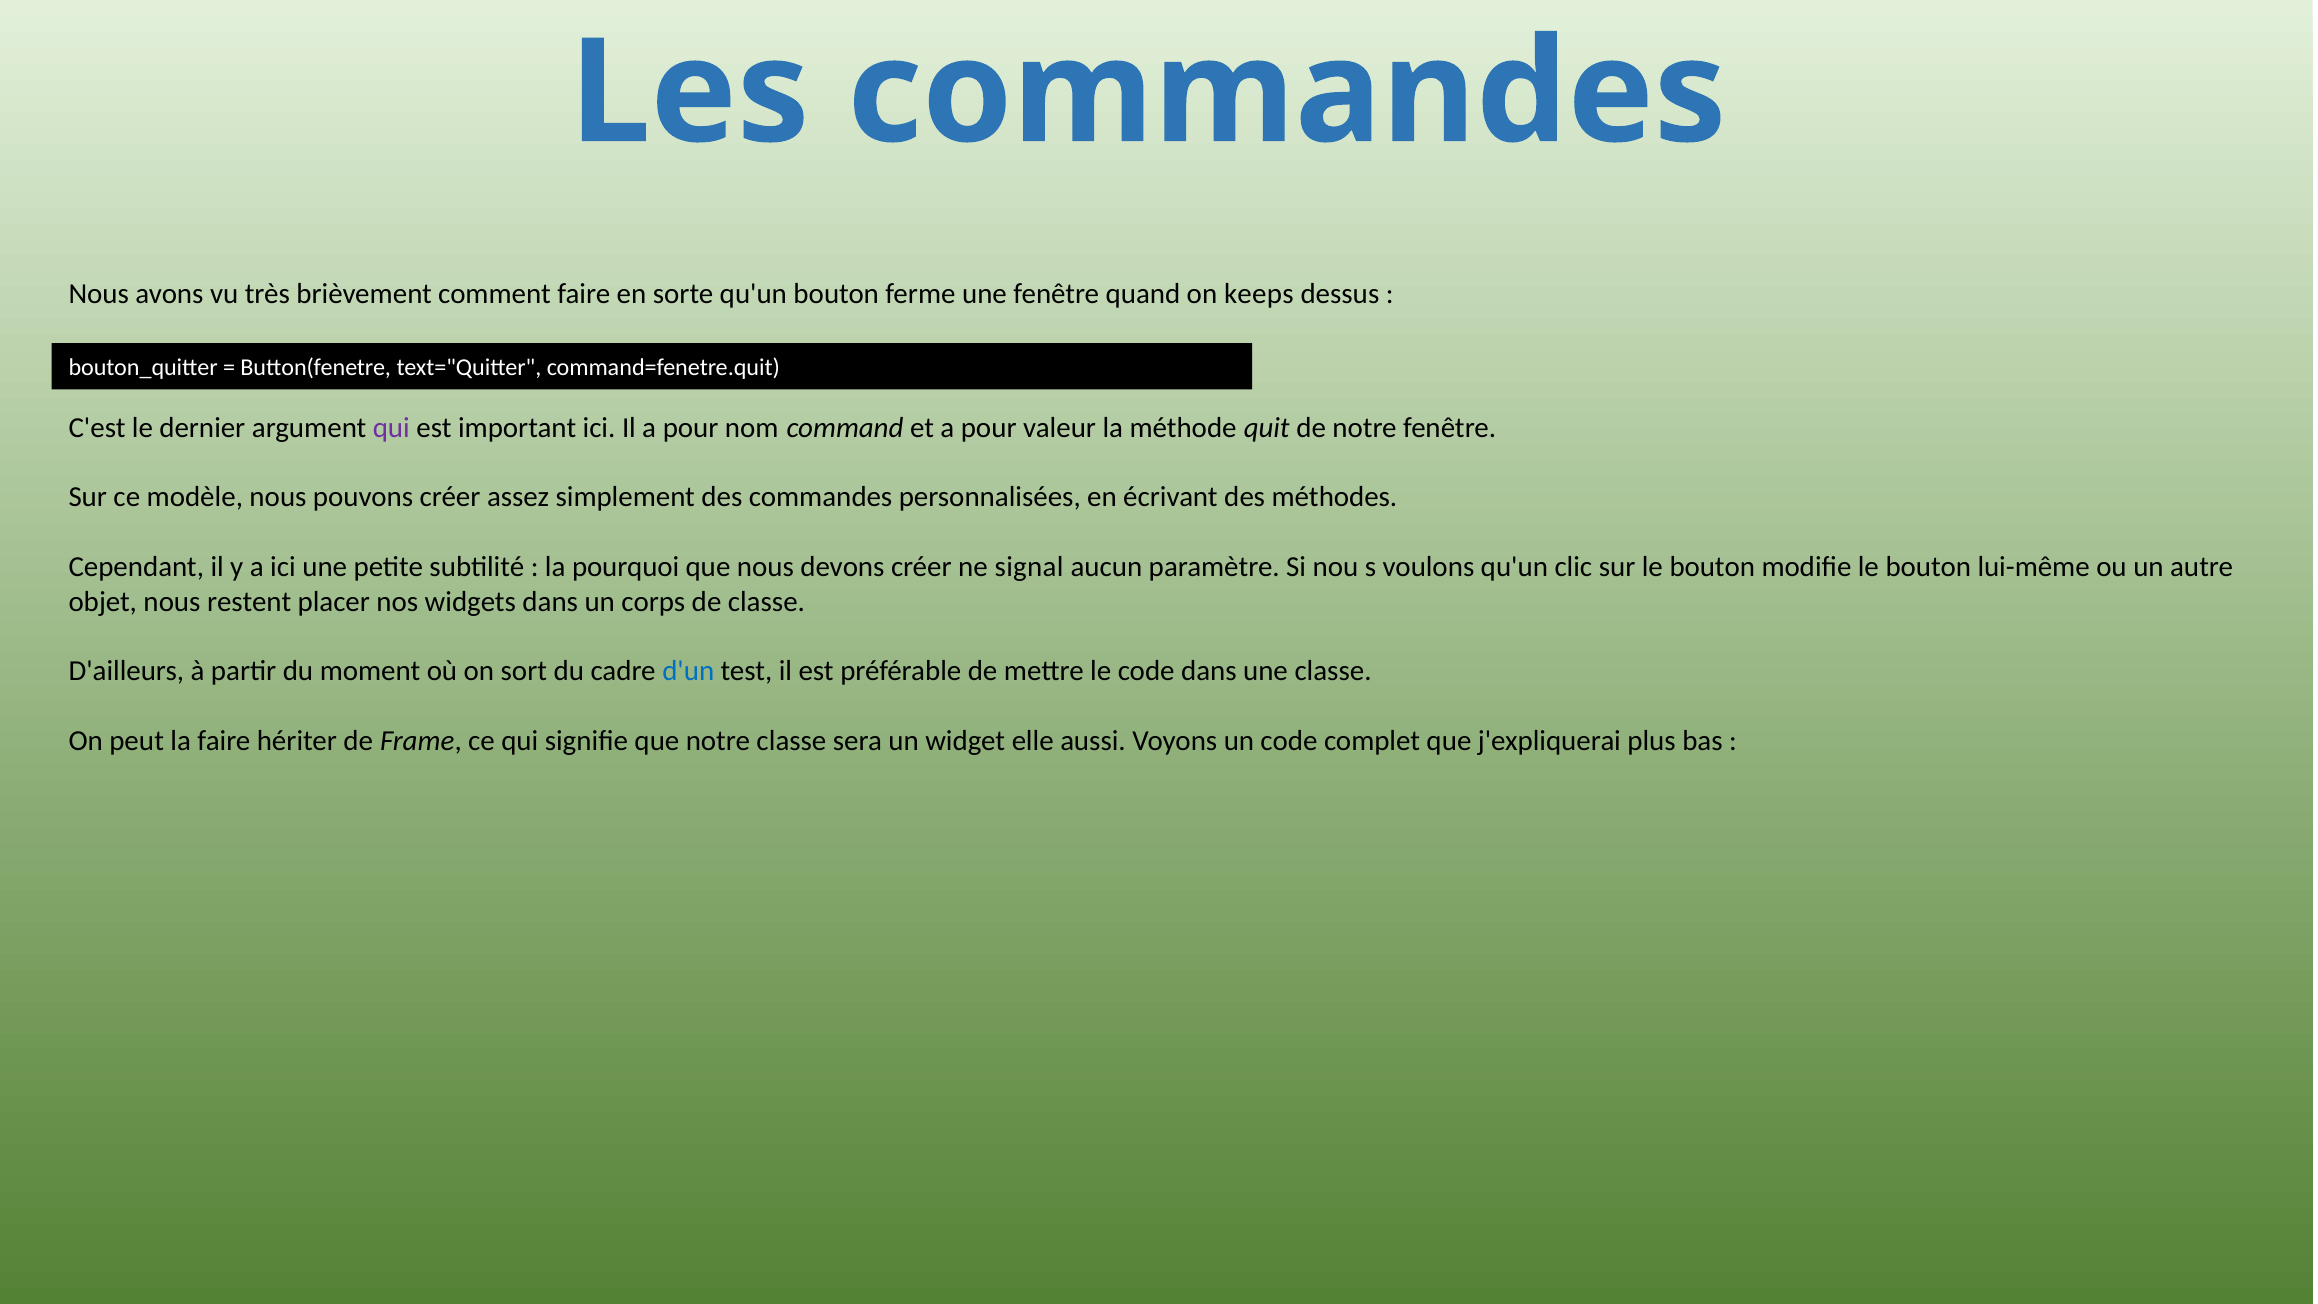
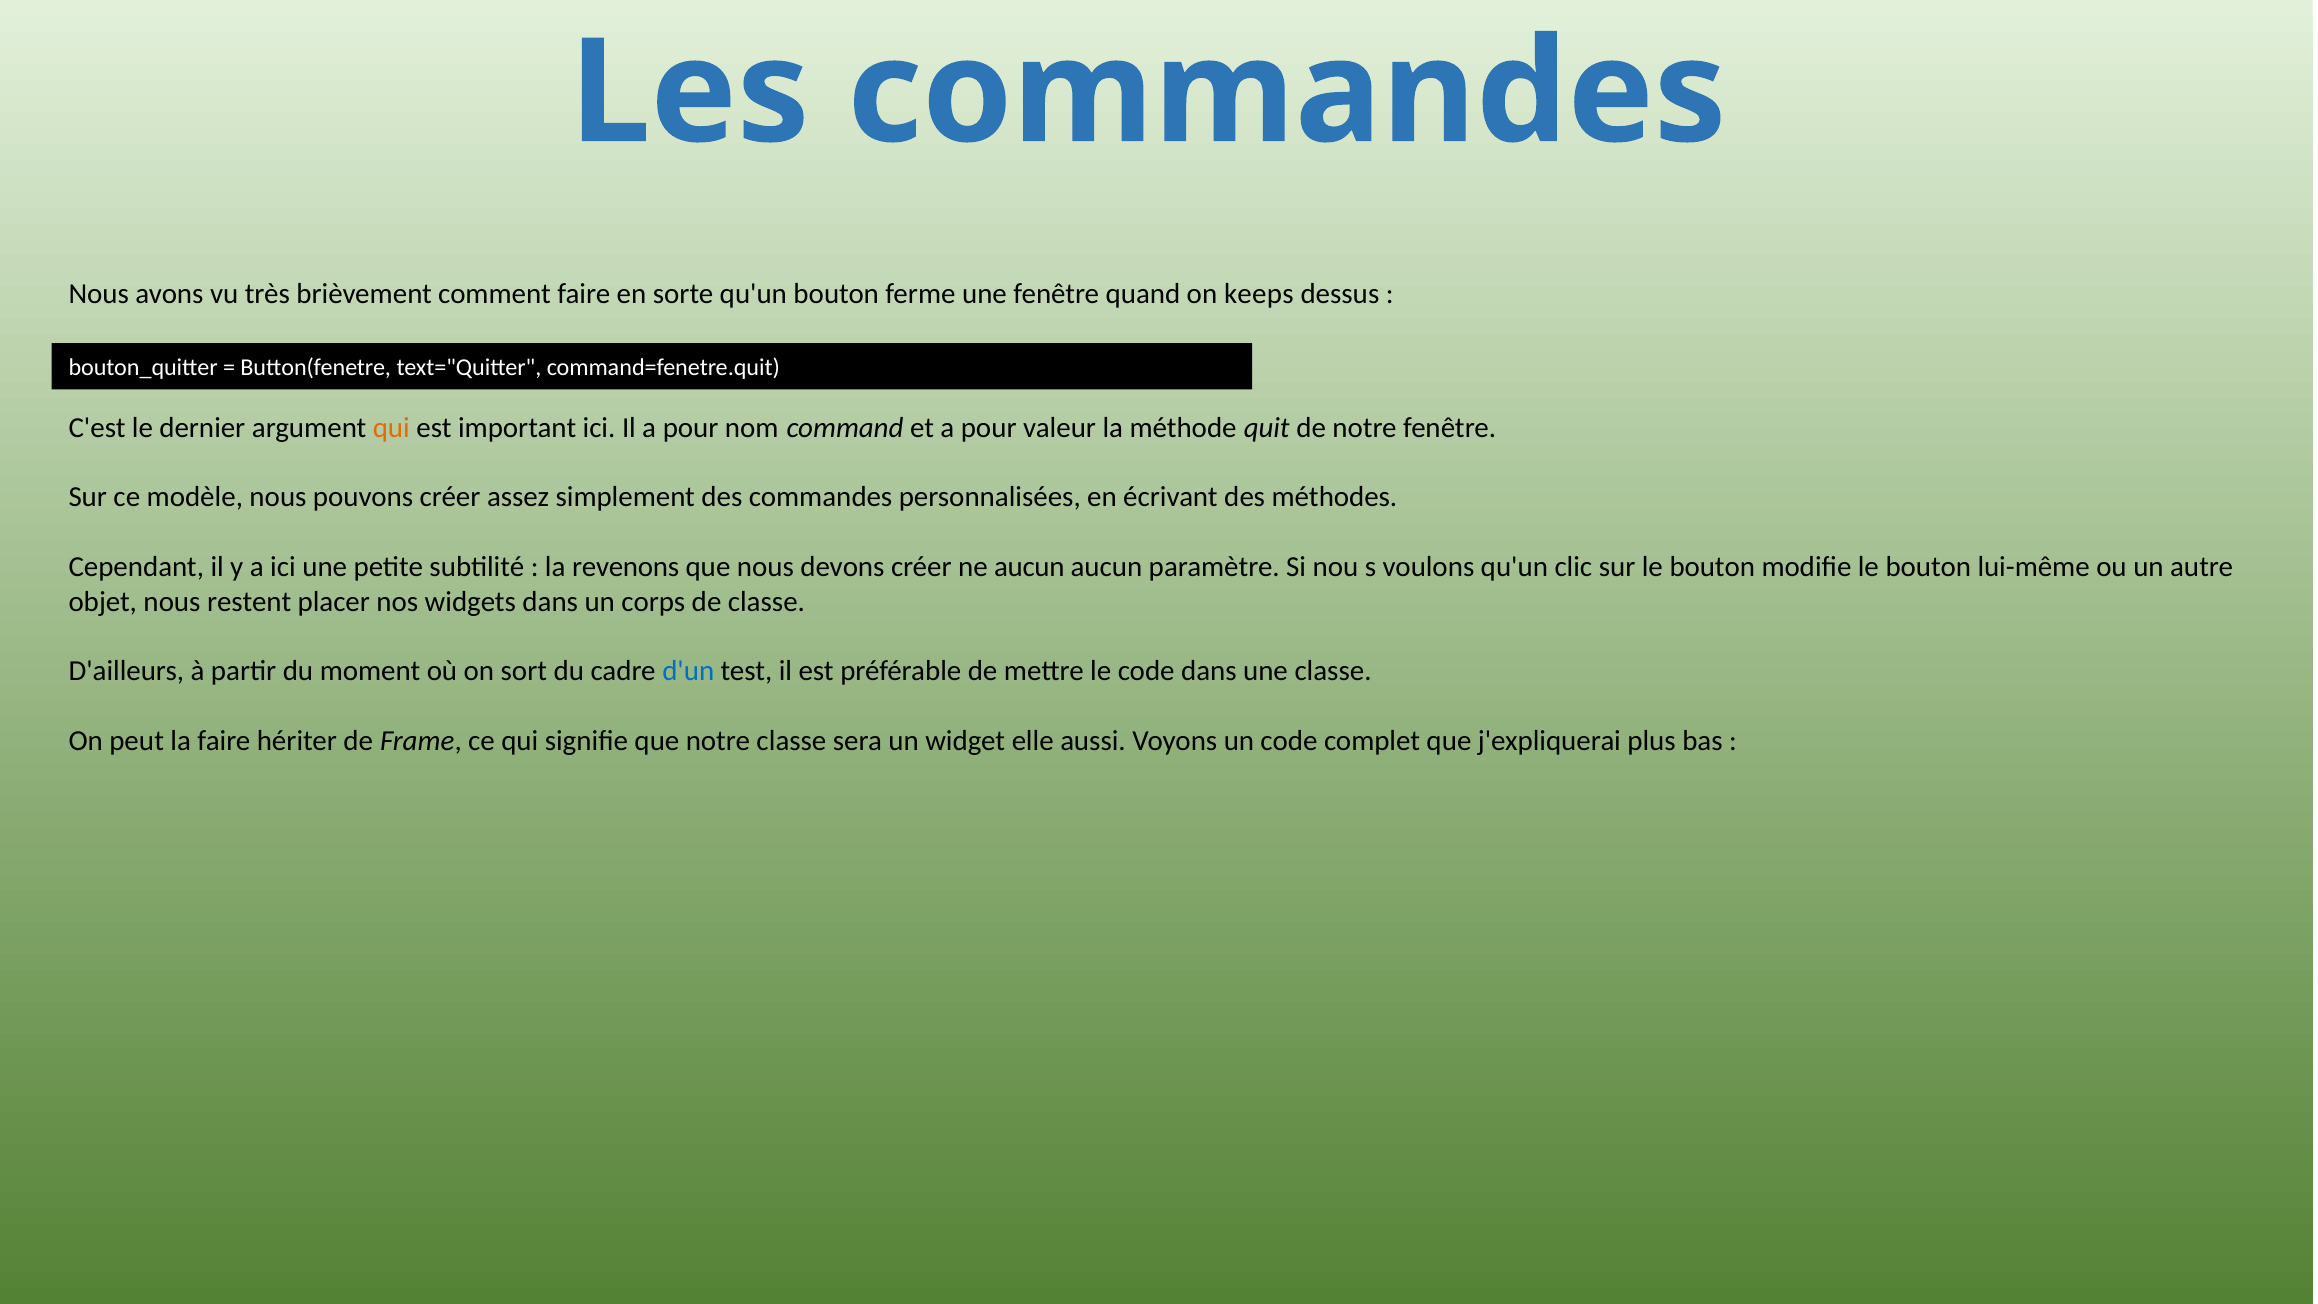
qui colour: purple -> orange (391, 428)
pourquoi: pourquoi -> revenons (626, 567)
ne signal: signal -> aucun (1029, 567)
